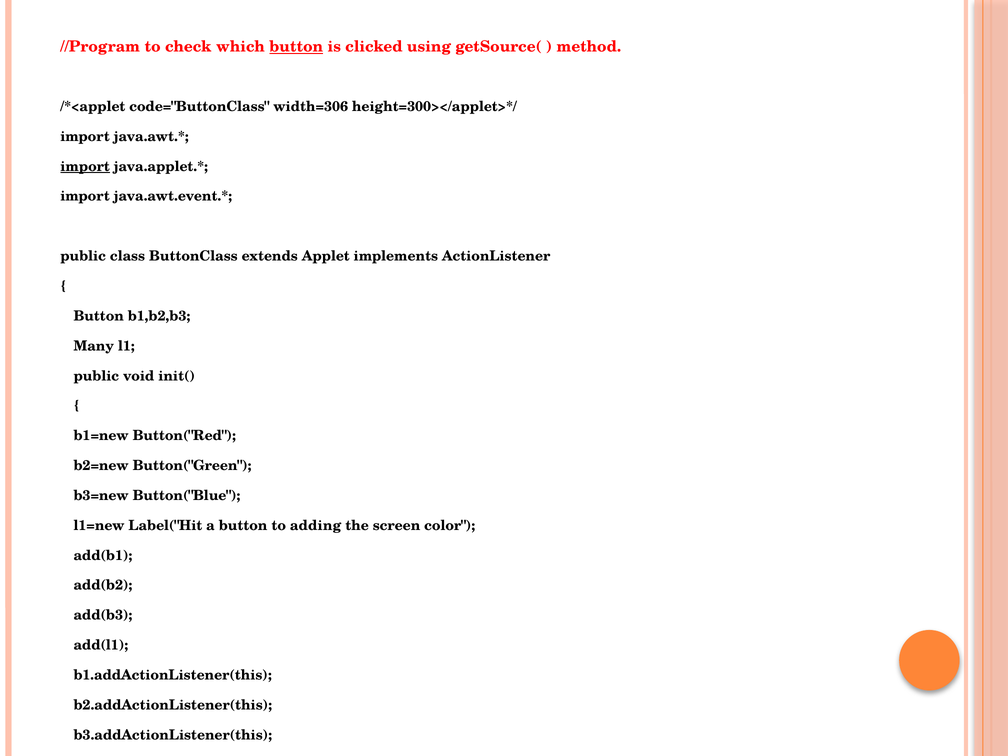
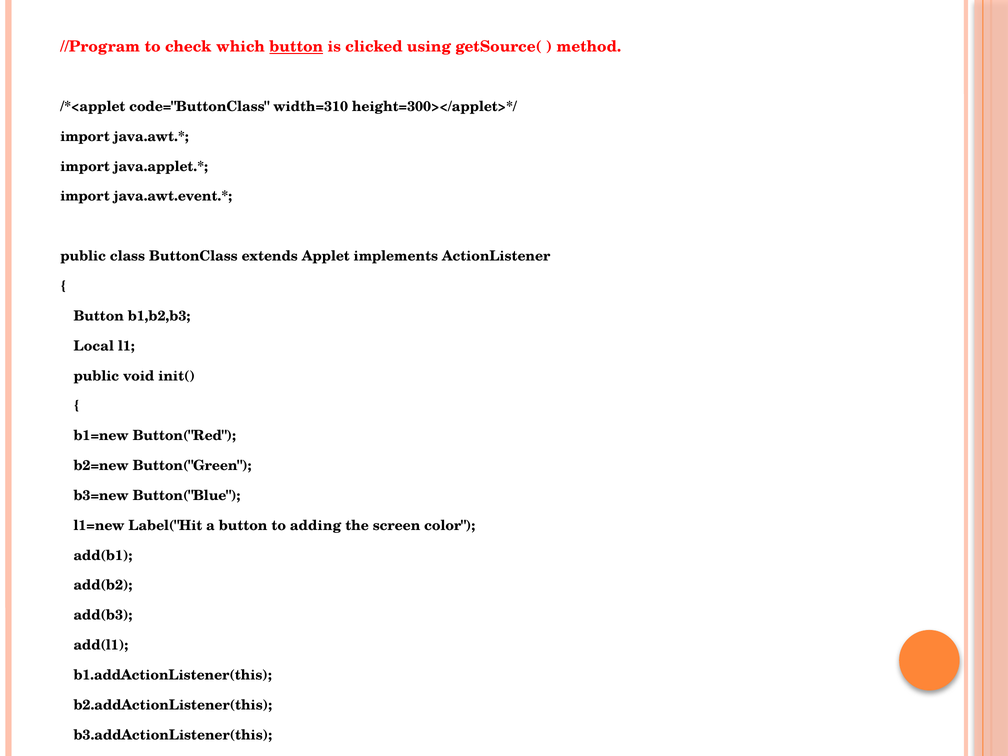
width=306: width=306 -> width=310 (311, 107)
import underline: present -> none (85, 166)
Many: Many -> Local (94, 346)
